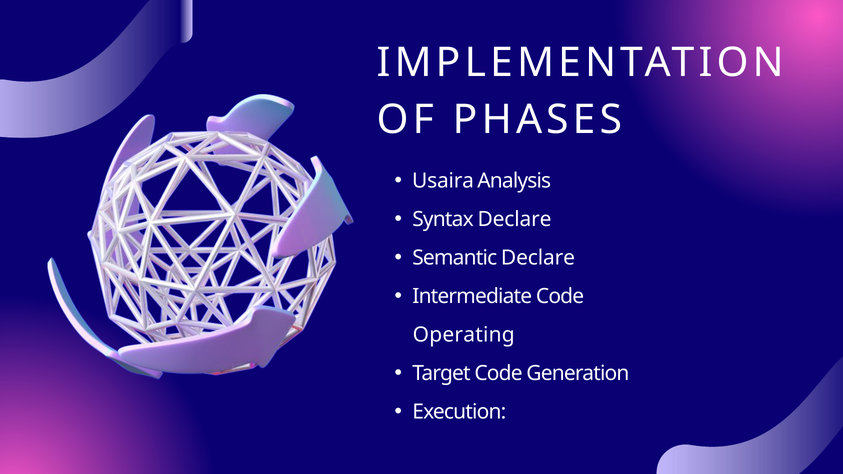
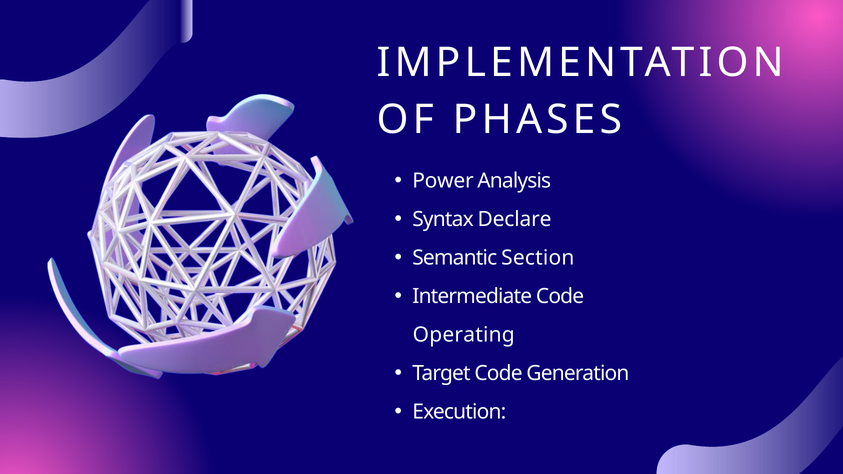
Usaira: Usaira -> Power (443, 181)
Semantic Declare: Declare -> Section (538, 258)
